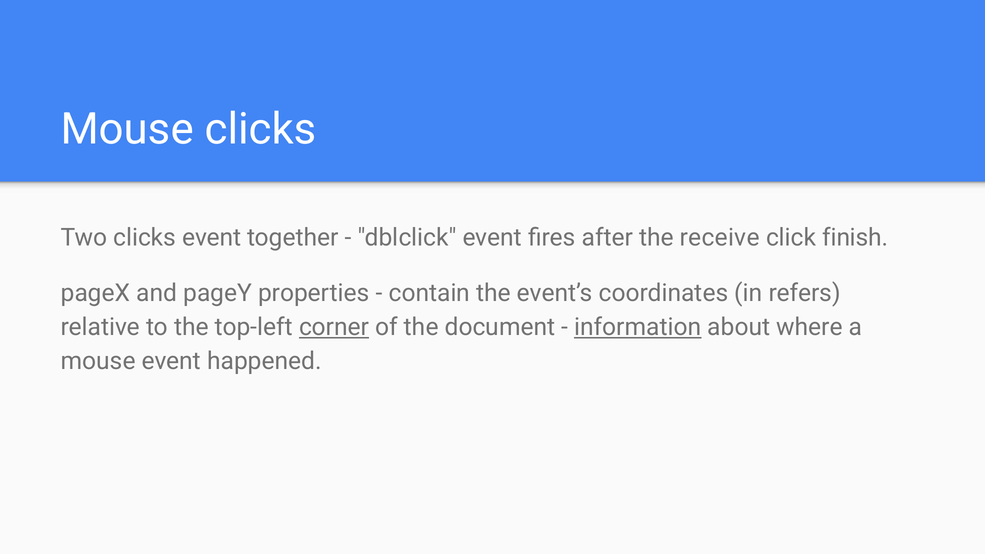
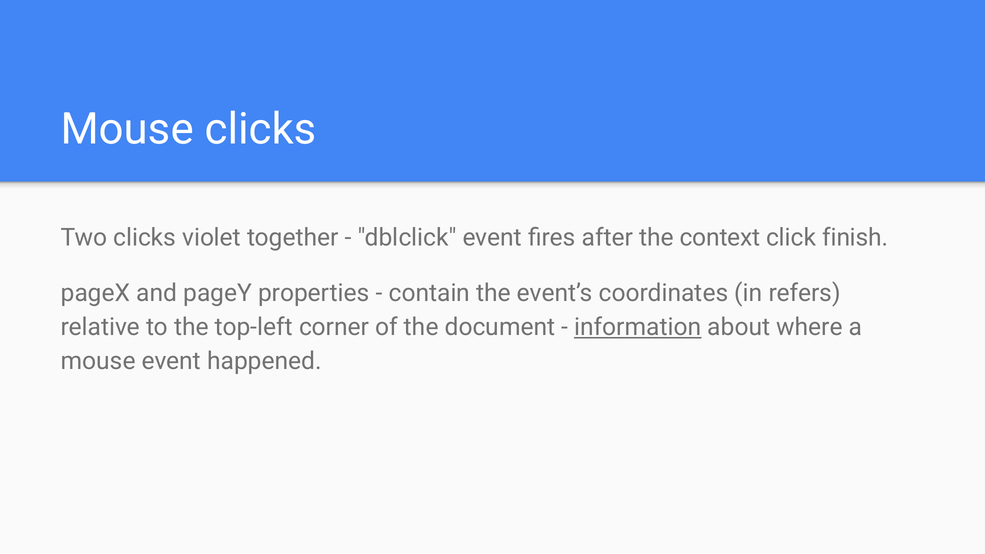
clicks event: event -> violet (212, 238)
receive: receive -> context (720, 238)
corner underline: present -> none (334, 327)
